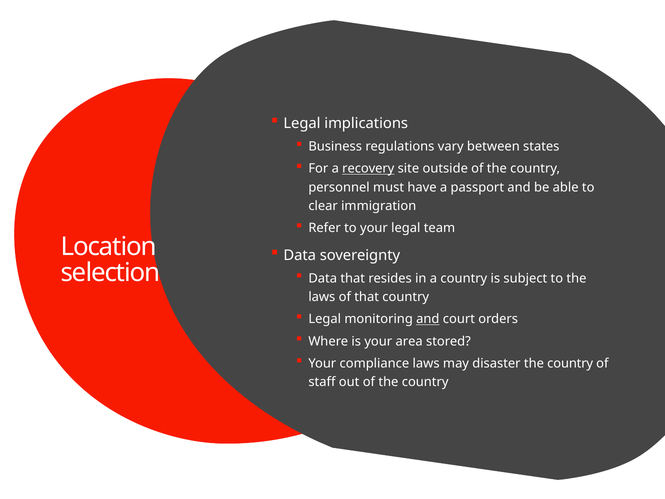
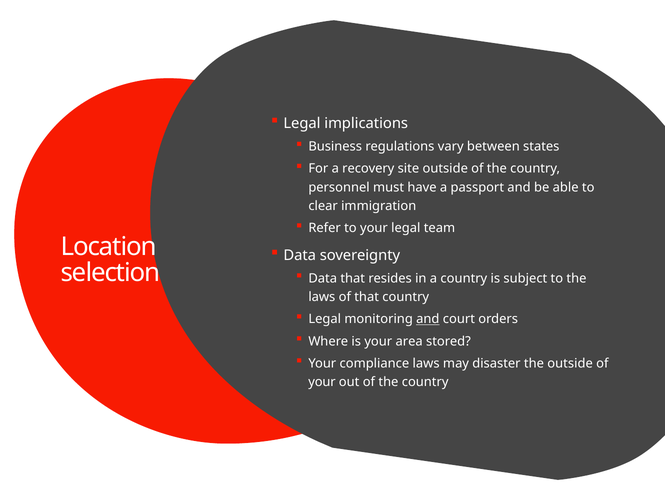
recovery underline: present -> none (368, 169)
country: country -> outside (570, 363)
staff: staff -> your (322, 382)
